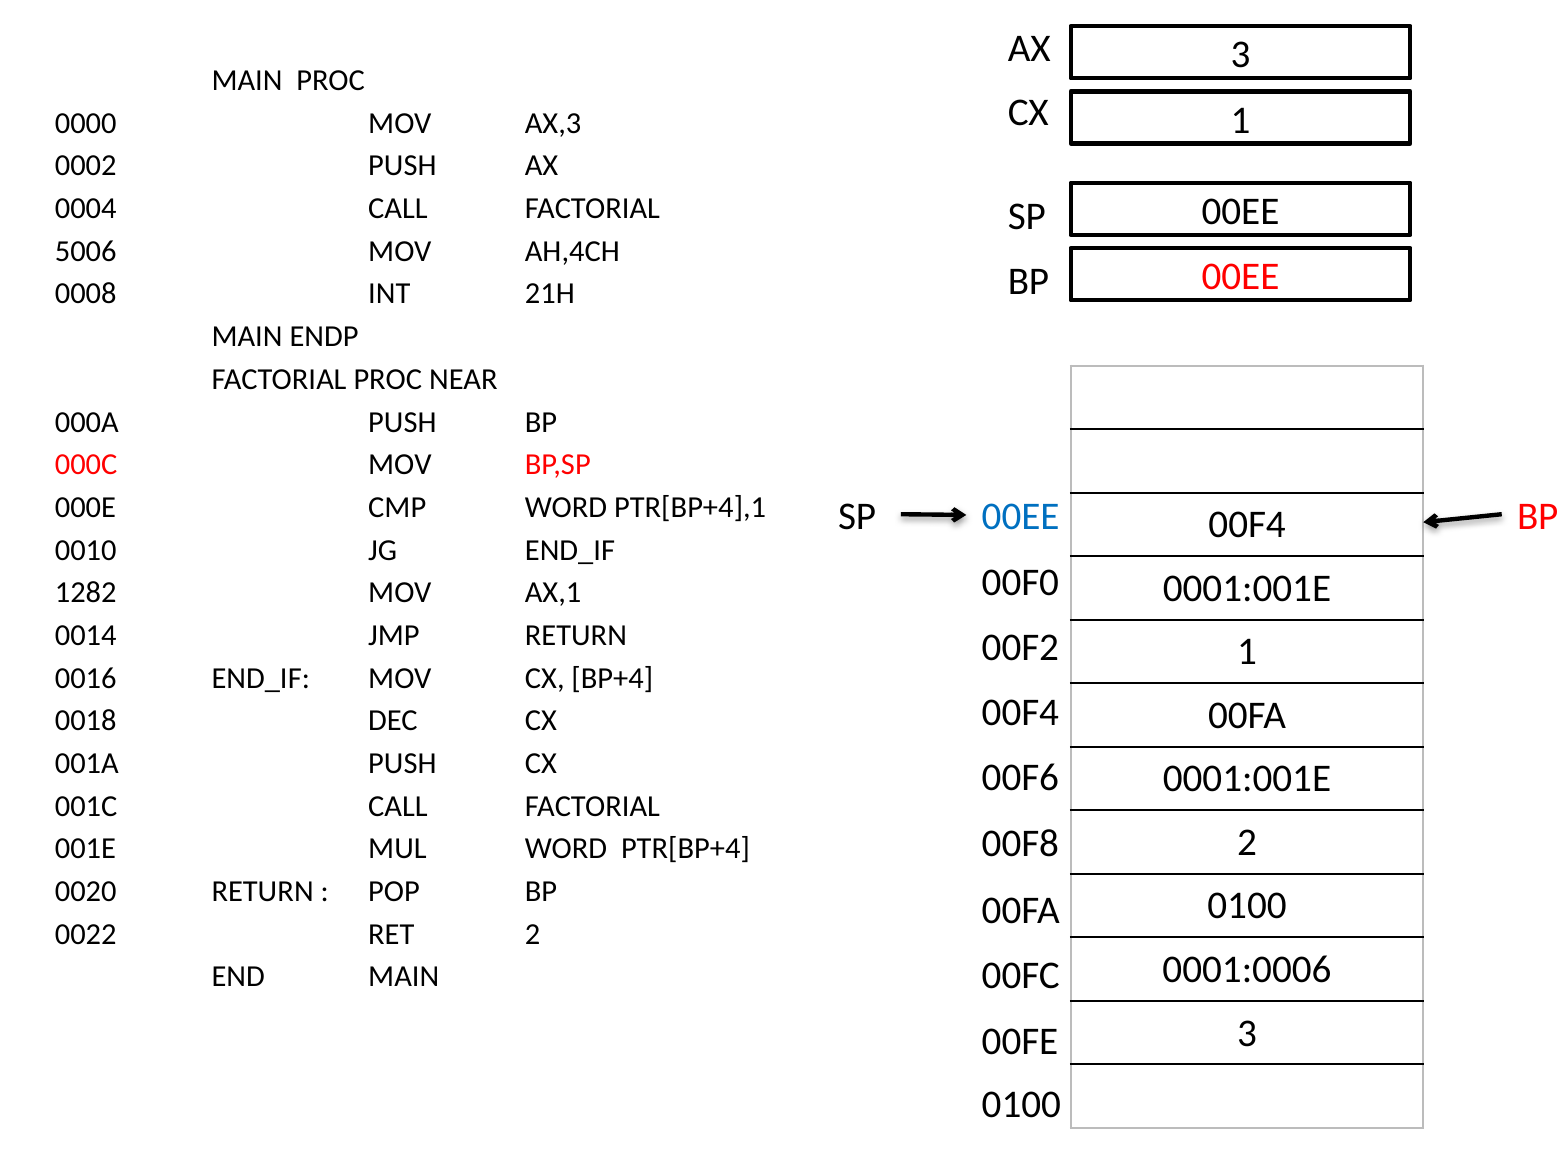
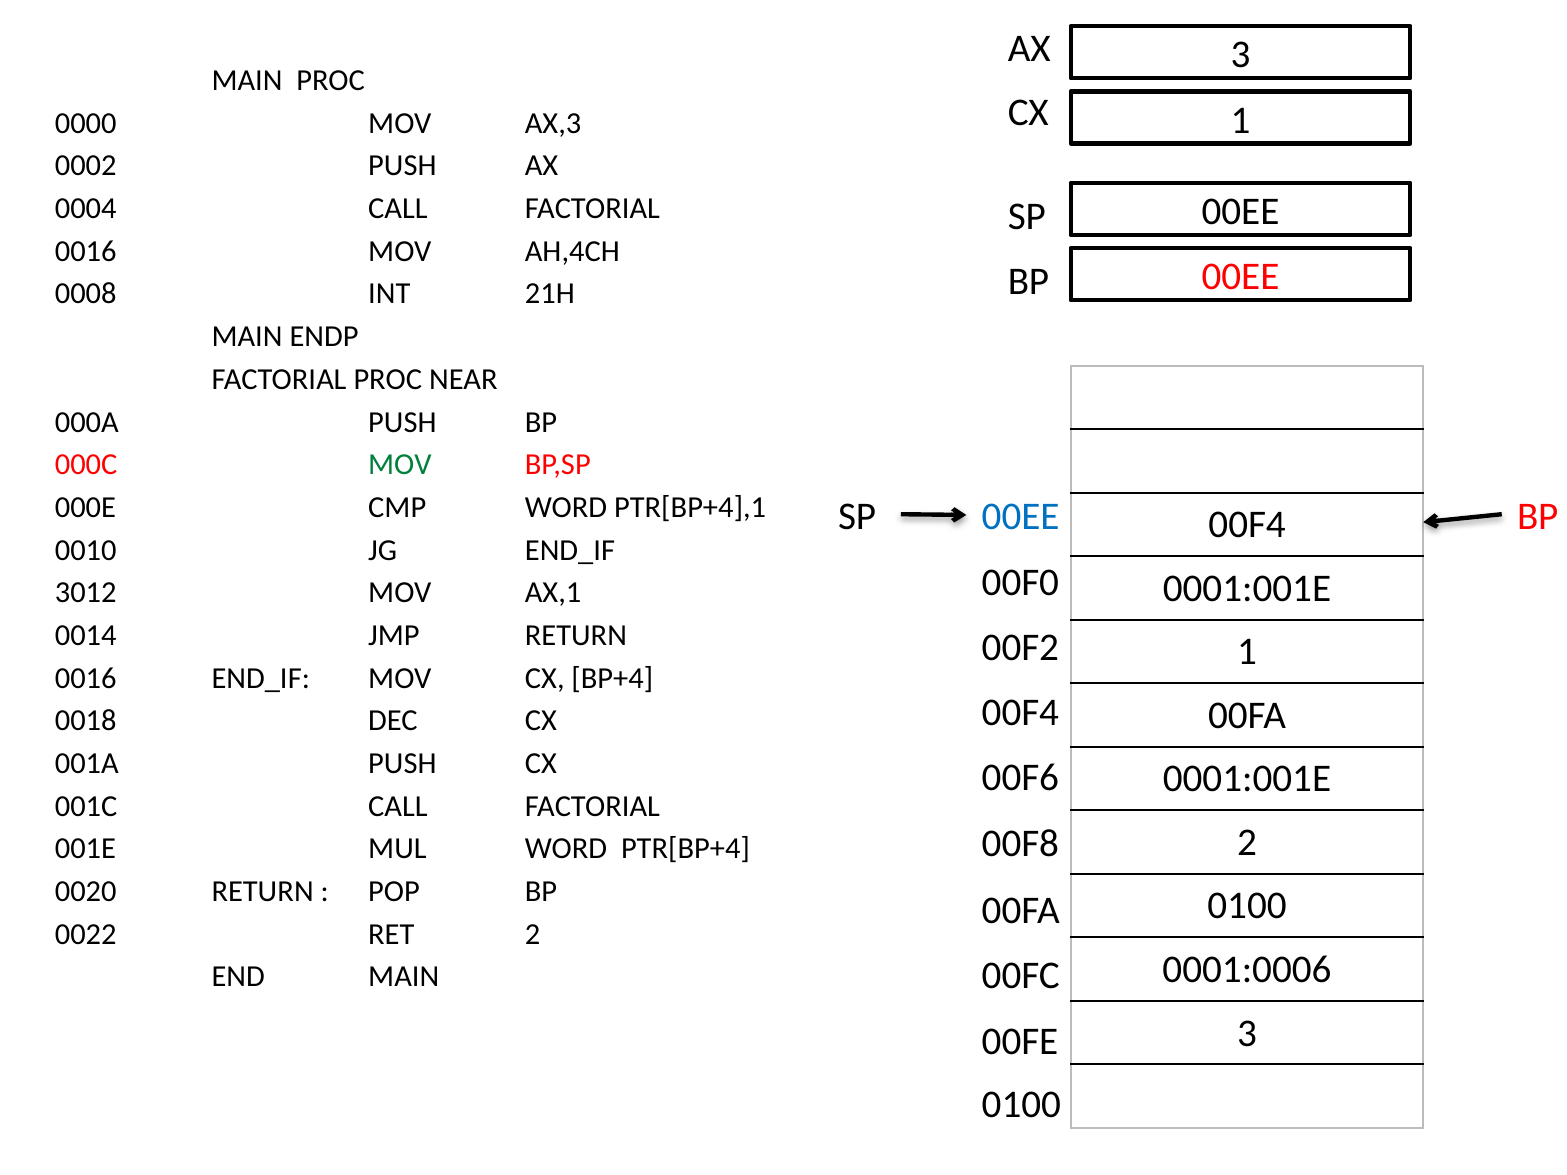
5006: 5006 -> 0016 (86, 251)
MOV colour: black -> green (400, 465)
1282: 1282 -> 3012 (86, 593)
